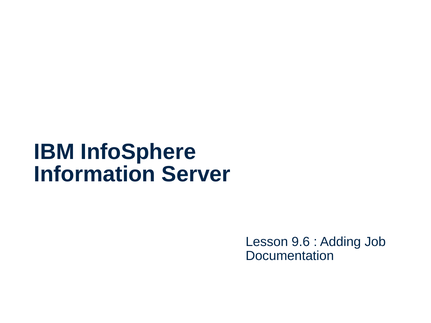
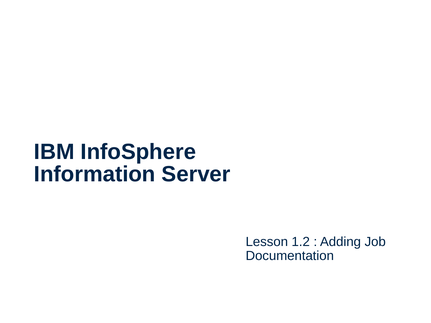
9.6: 9.6 -> 1.2 (301, 242)
